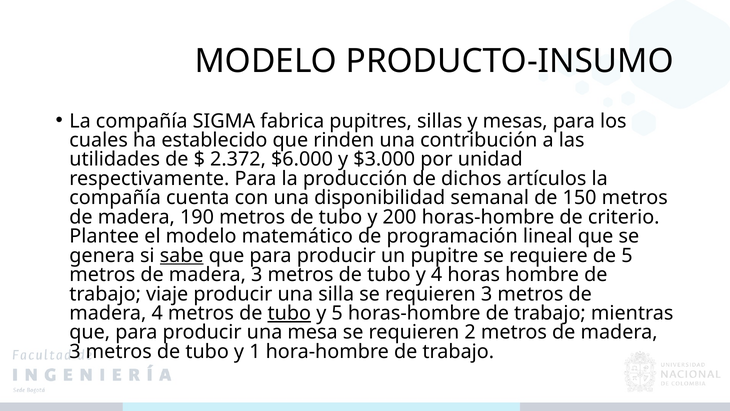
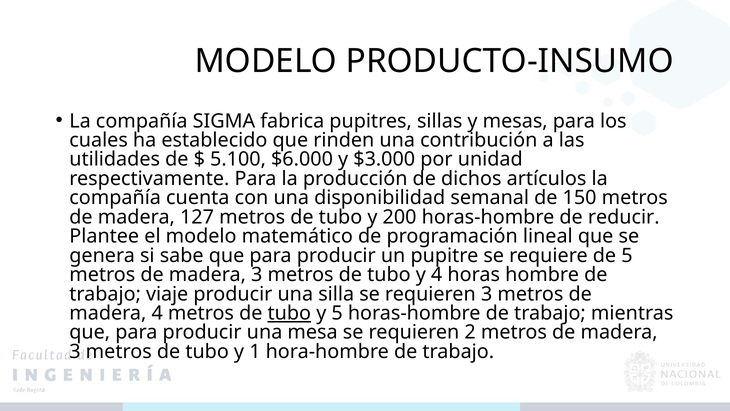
2.372: 2.372 -> 5.100 (238, 159)
190: 190 -> 127 (197, 217)
criterio: criterio -> reducir (624, 217)
sabe underline: present -> none (182, 255)
